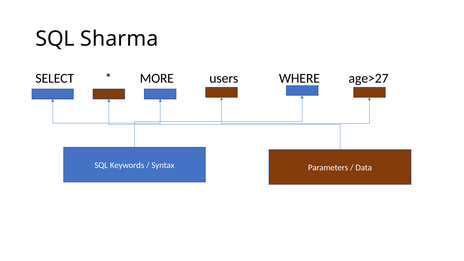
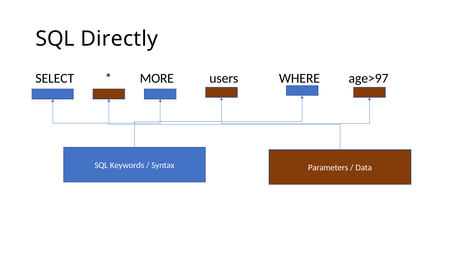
Sharma: Sharma -> Directly (119, 39)
age>27: age>27 -> age>97 (369, 78)
